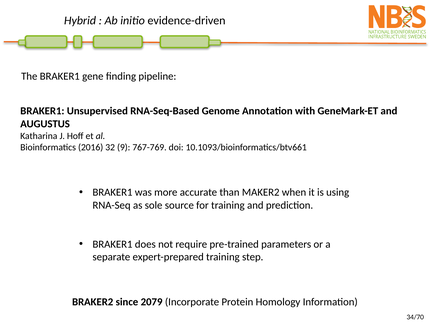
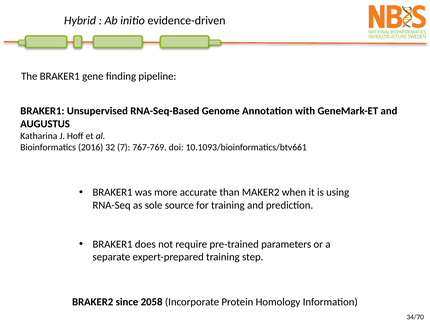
9: 9 -> 7 (124, 147)
2079: 2079 -> 2058 (152, 302)
